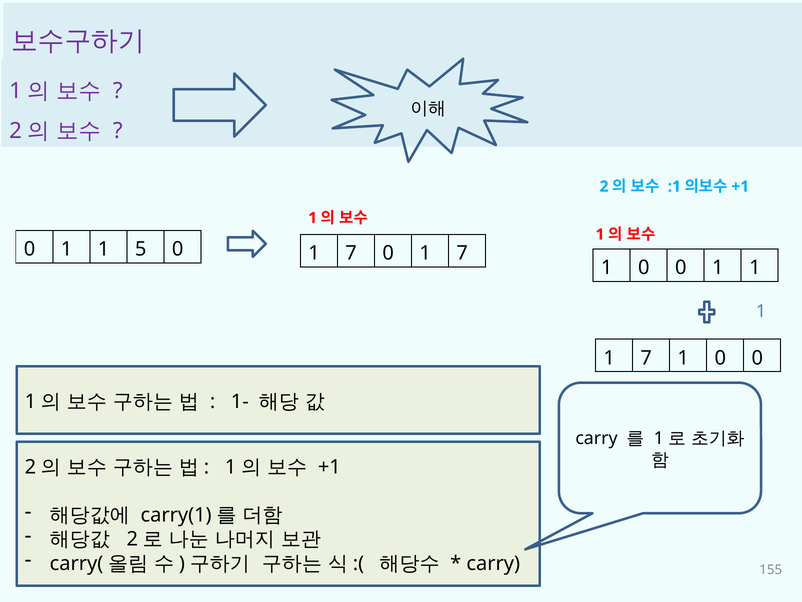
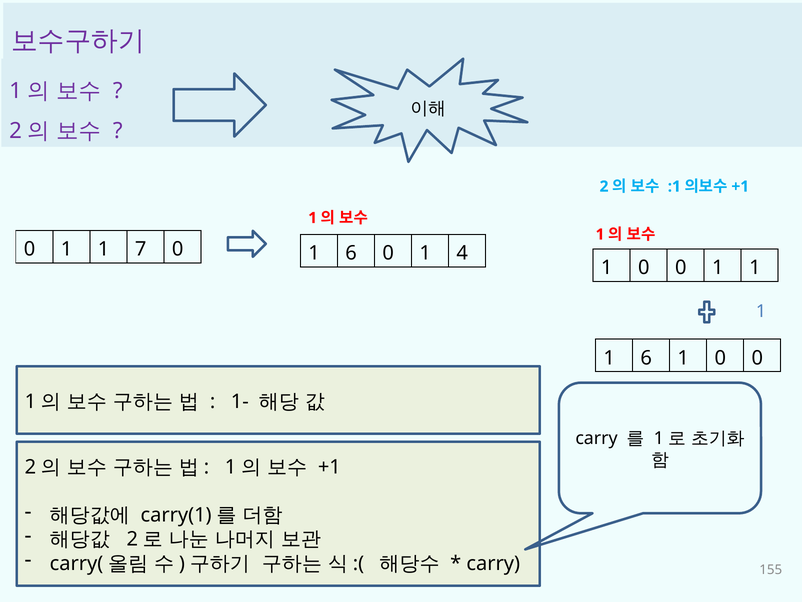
5: 5 -> 7 (141, 249)
7: 7 -> 6 (351, 253)
7: 7 -> 4 (462, 253)
7: 7 -> 6 (646, 358)
